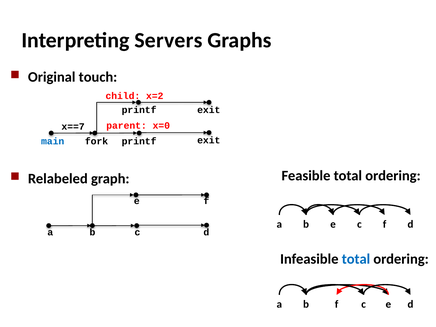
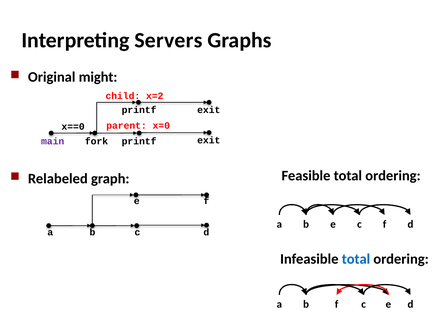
touch: touch -> might (98, 77)
x==7: x==7 -> x==0 (73, 127)
main colour: blue -> purple (53, 141)
